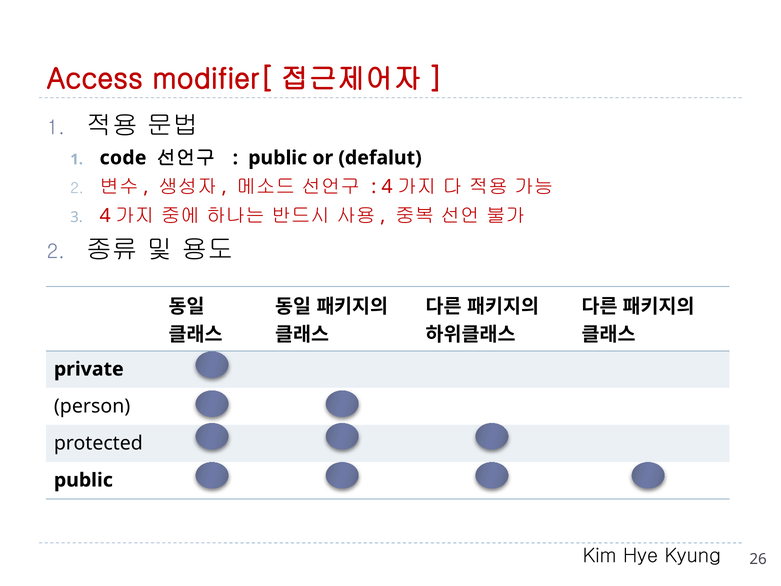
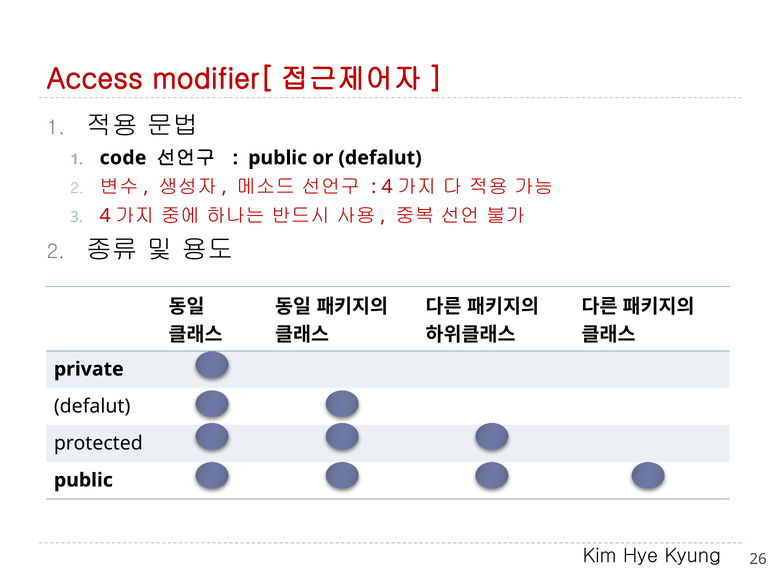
person: person -> defalut (92, 406)
